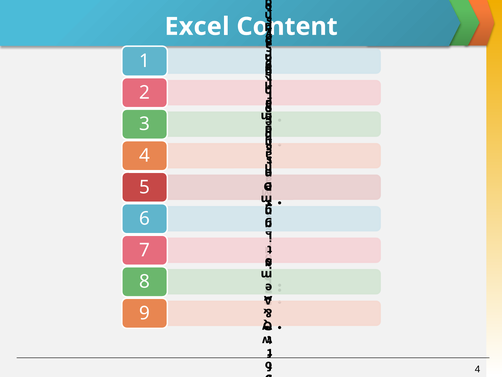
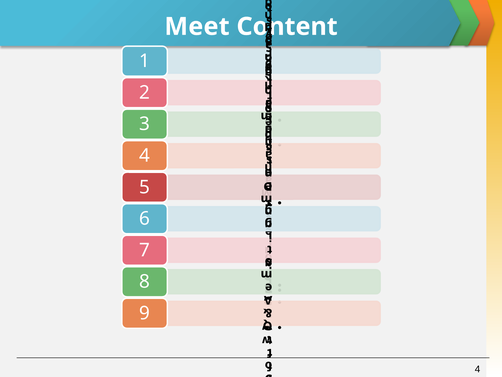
Excel: Excel -> Meet (197, 27)
